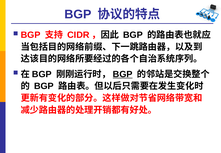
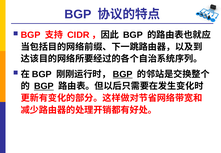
BGP underline: none -> present (44, 86)
